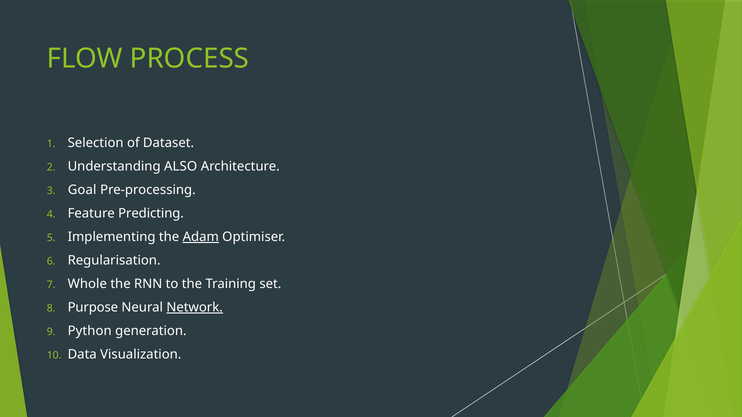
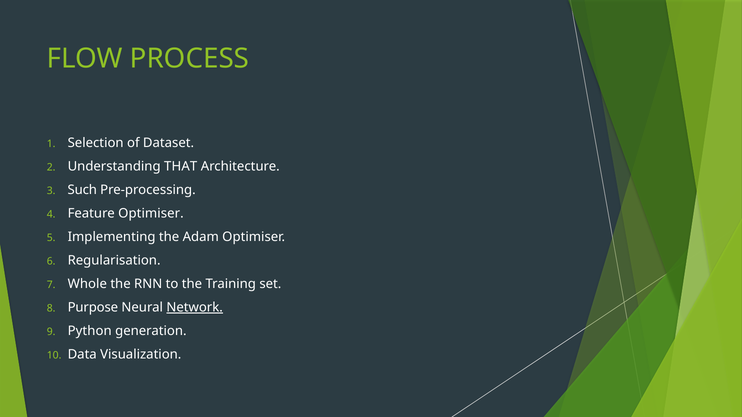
ALSO: ALSO -> THAT (181, 167)
Goal: Goal -> Such (82, 190)
Feature Predicting: Predicting -> Optimiser (151, 214)
Adam underline: present -> none (201, 237)
